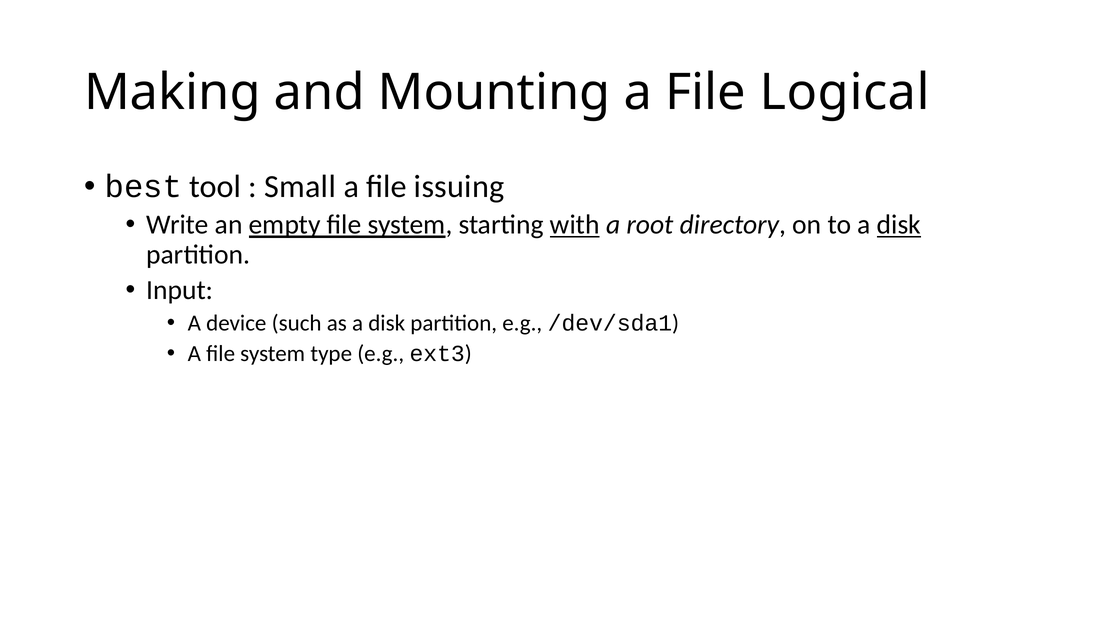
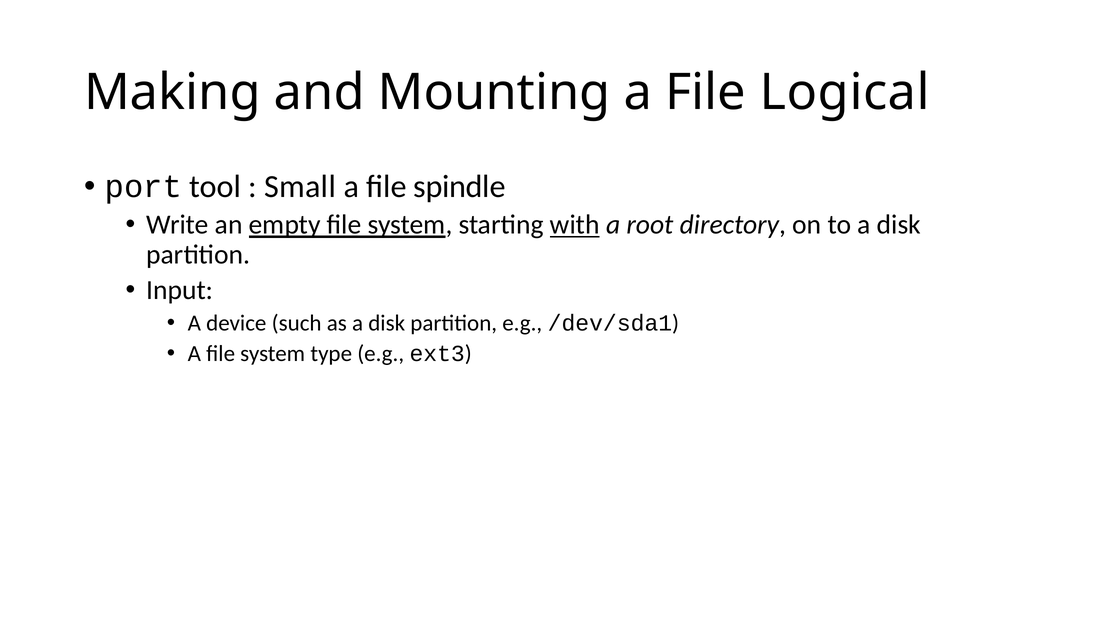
best: best -> port (143, 187)
issuing: issuing -> spindle (459, 187)
disk underline: present -> none (899, 225)
